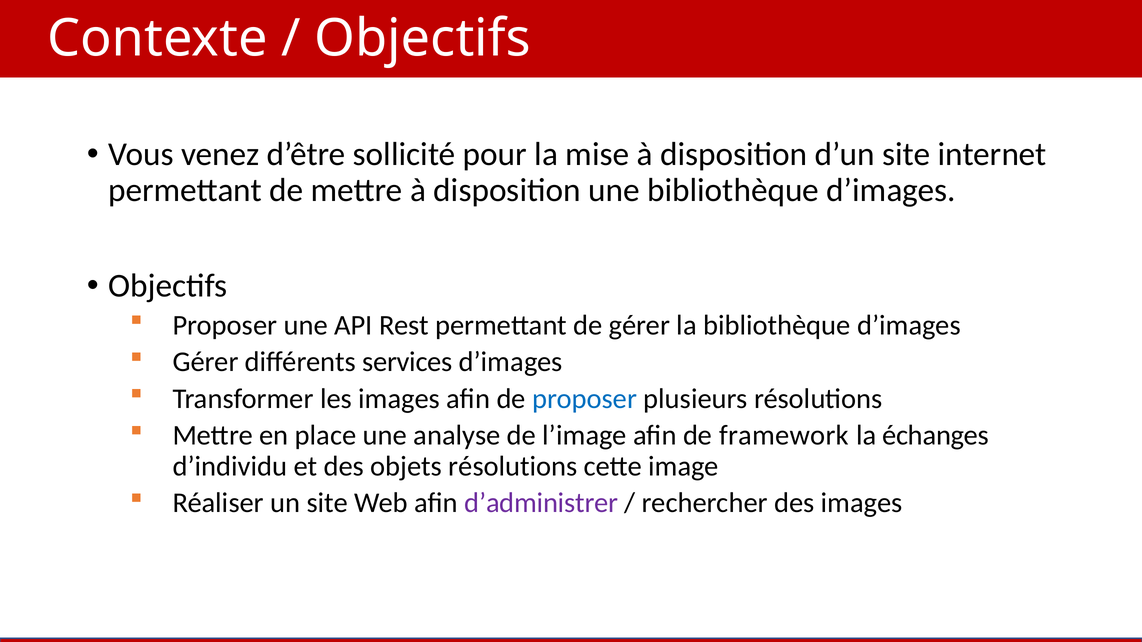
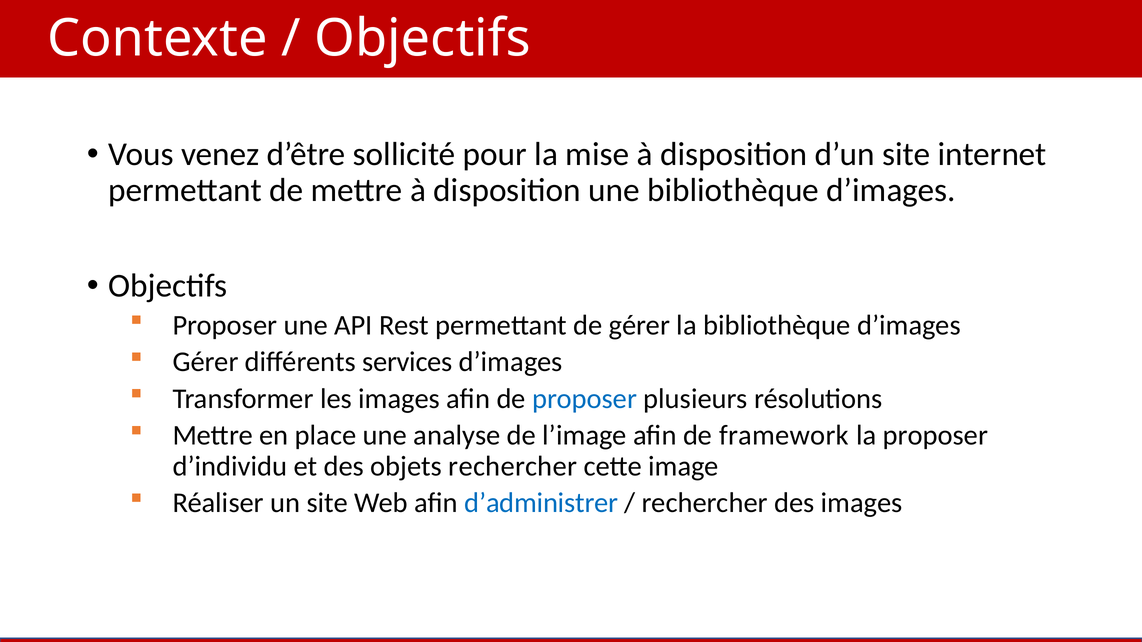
la échanges: échanges -> proposer (935, 436)
objets résolutions: résolutions -> rechercher (513, 467)
d’administrer colour: purple -> blue (541, 503)
